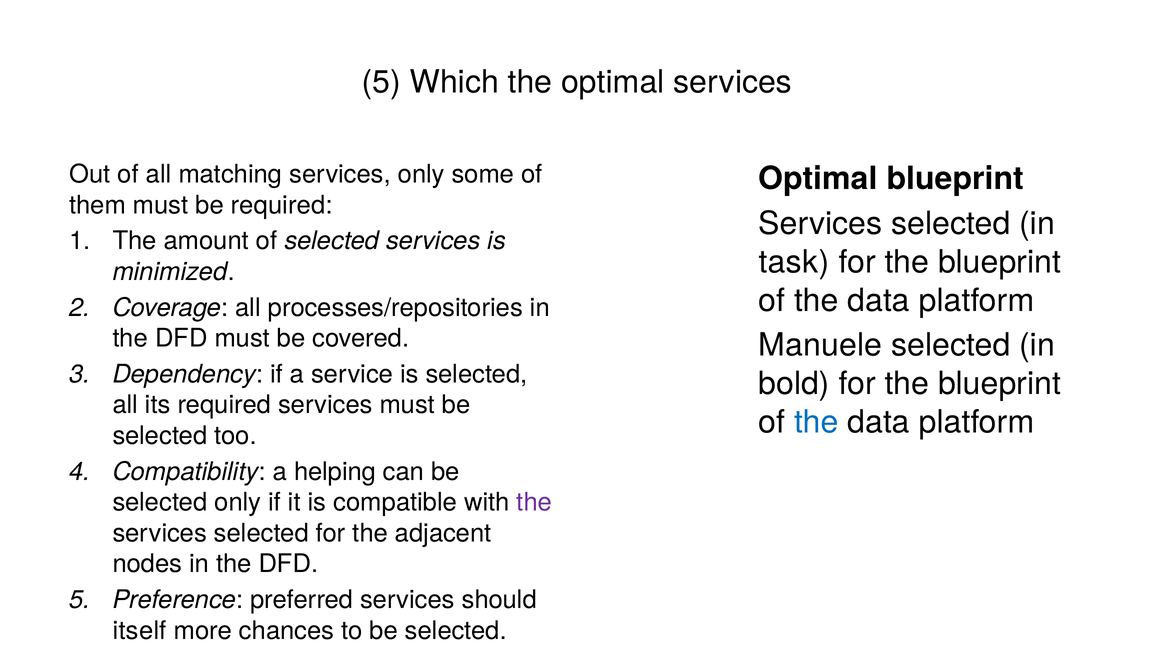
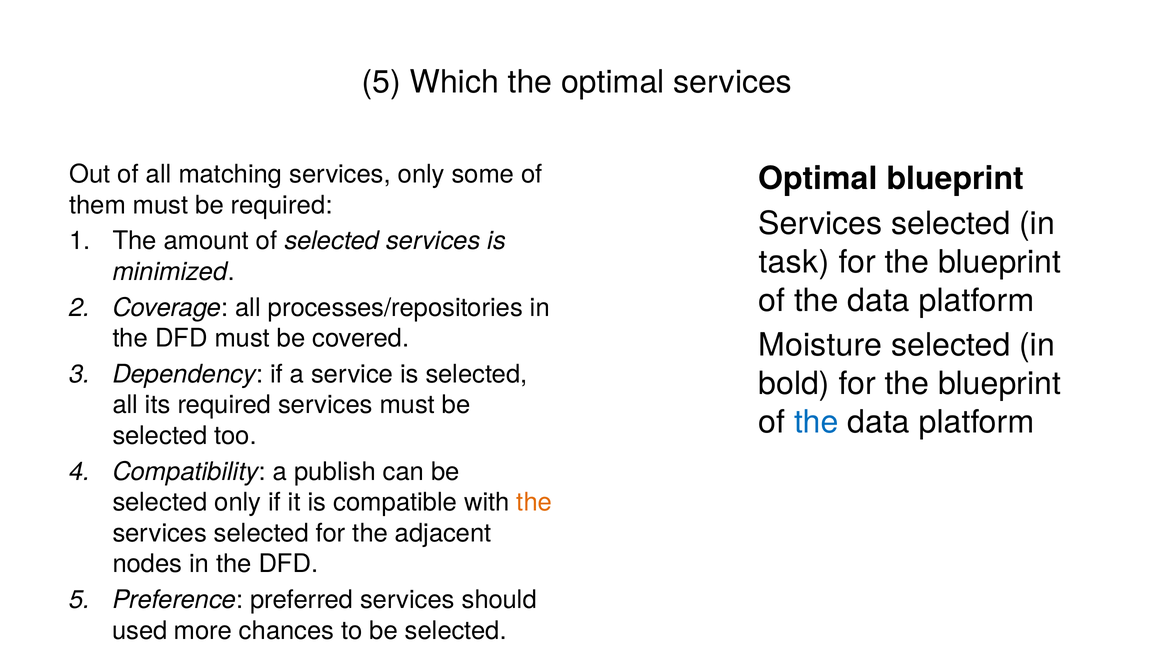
Manuele: Manuele -> Moisture (820, 345)
helping: helping -> publish (335, 472)
the colour: purple -> orange (534, 503)
itself: itself -> used (140, 631)
